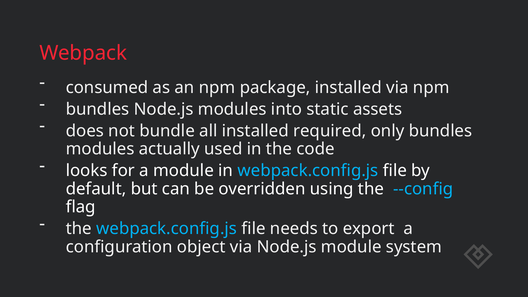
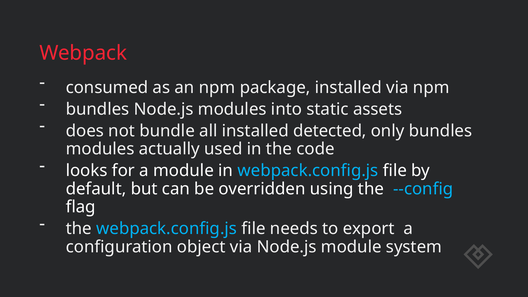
required: required -> detected (330, 131)
